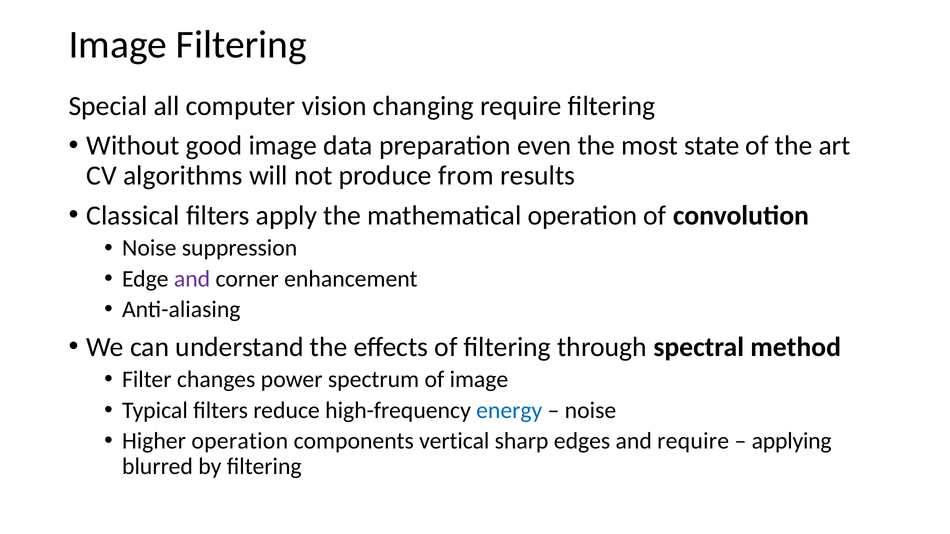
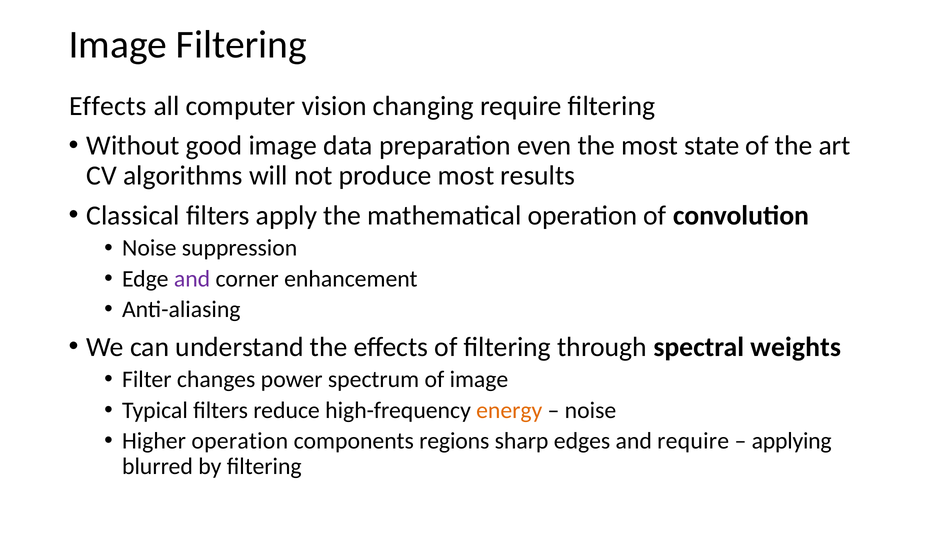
Special: Special -> Effects (108, 106)
produce from: from -> most (466, 176)
method: method -> weights (796, 347)
energy colour: blue -> orange (509, 410)
vertical: vertical -> regions (454, 441)
